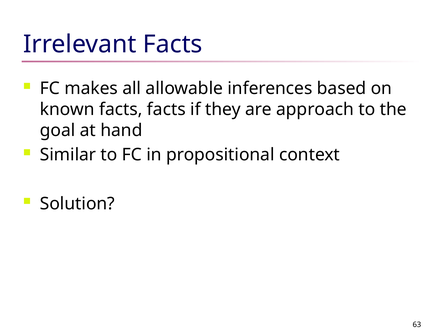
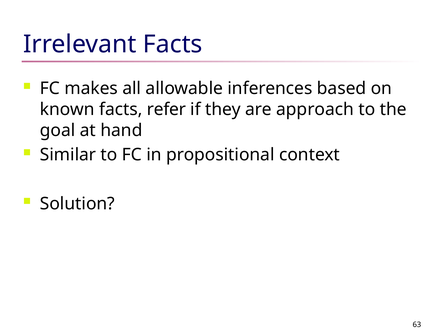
facts facts: facts -> refer (166, 109)
